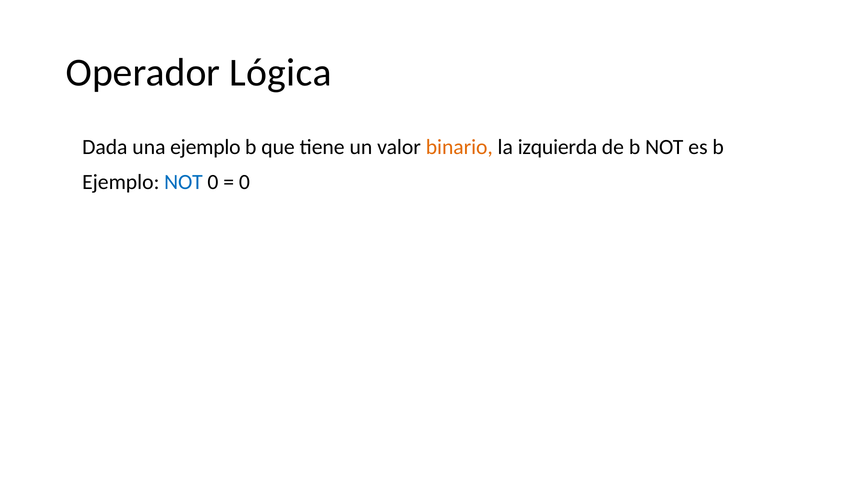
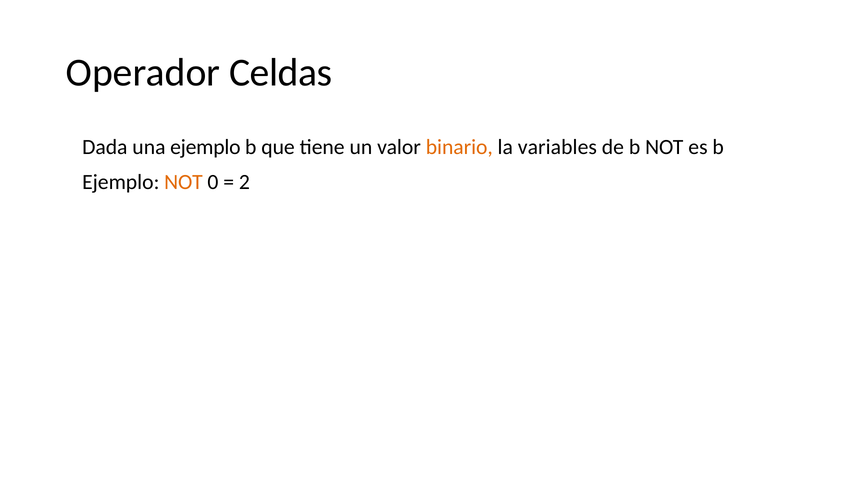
Lógica: Lógica -> Celdas (281, 73)
izquierda: izquierda -> variables (557, 147)
NOT colour: blue -> orange (184, 182)
0: 0 -> 2 (244, 182)
